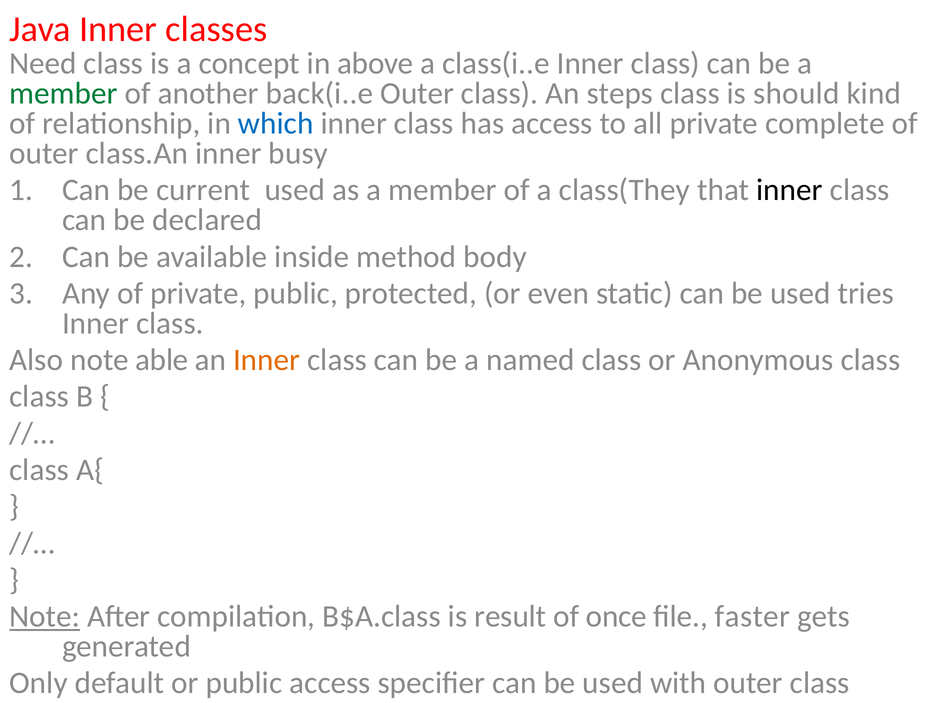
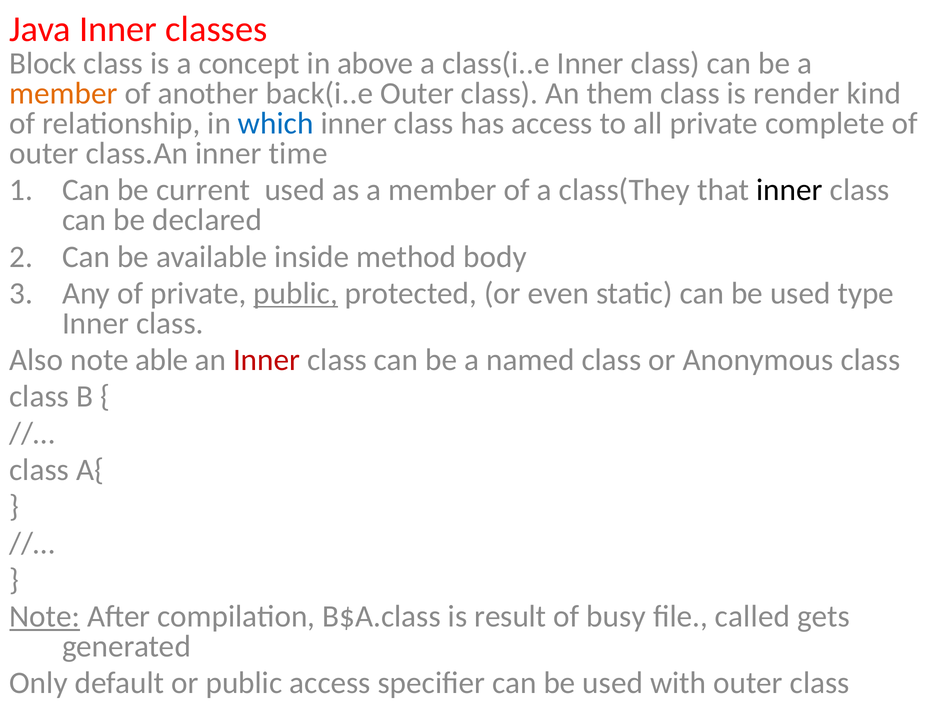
Need: Need -> Block (43, 63)
member colour: green -> orange (63, 93)
steps: steps -> them (620, 93)
should: should -> render (796, 93)
busy: busy -> time (298, 153)
public underline: none -> present (296, 293)
tries: tries -> type (866, 293)
Inner colour: orange -> red (267, 360)
once: once -> busy (616, 616)
faster: faster -> called (753, 616)
